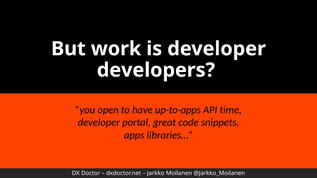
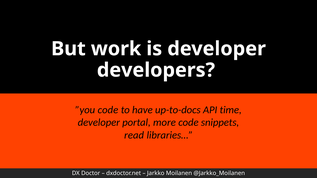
”you open: open -> code (108, 110)
up-to-apps: up-to-apps -> up-to-docs (178, 110)
great: great -> more (164, 123)
apps: apps -> read (134, 135)
